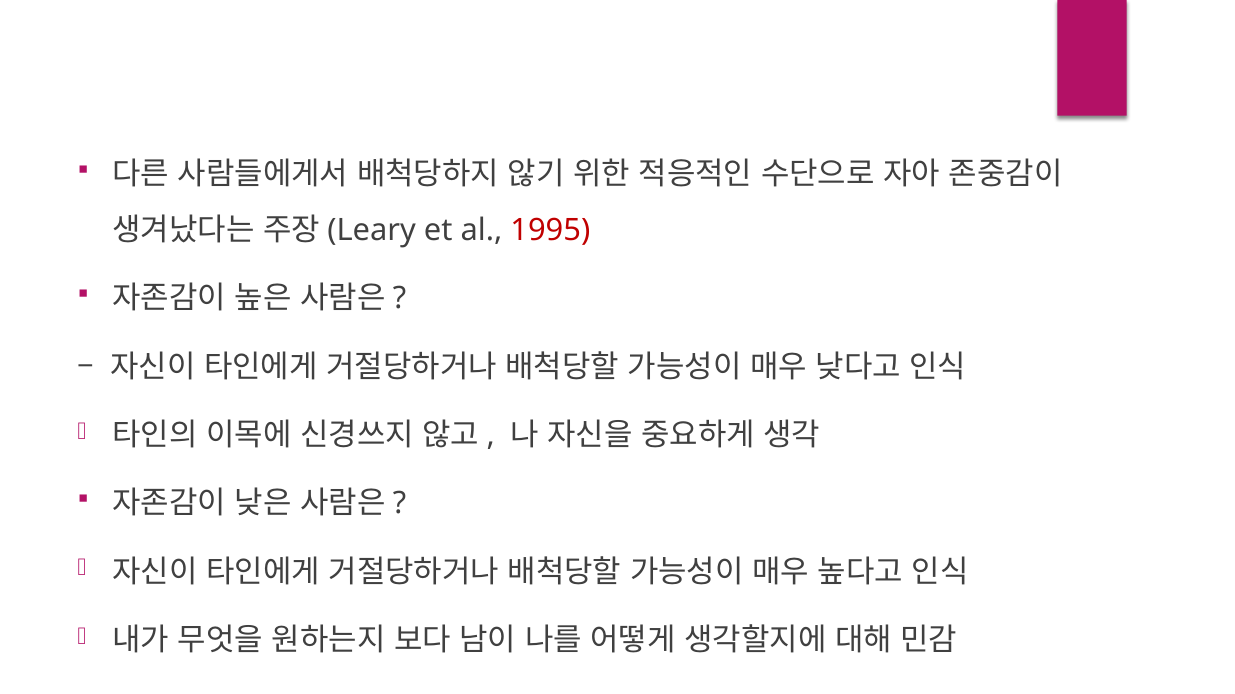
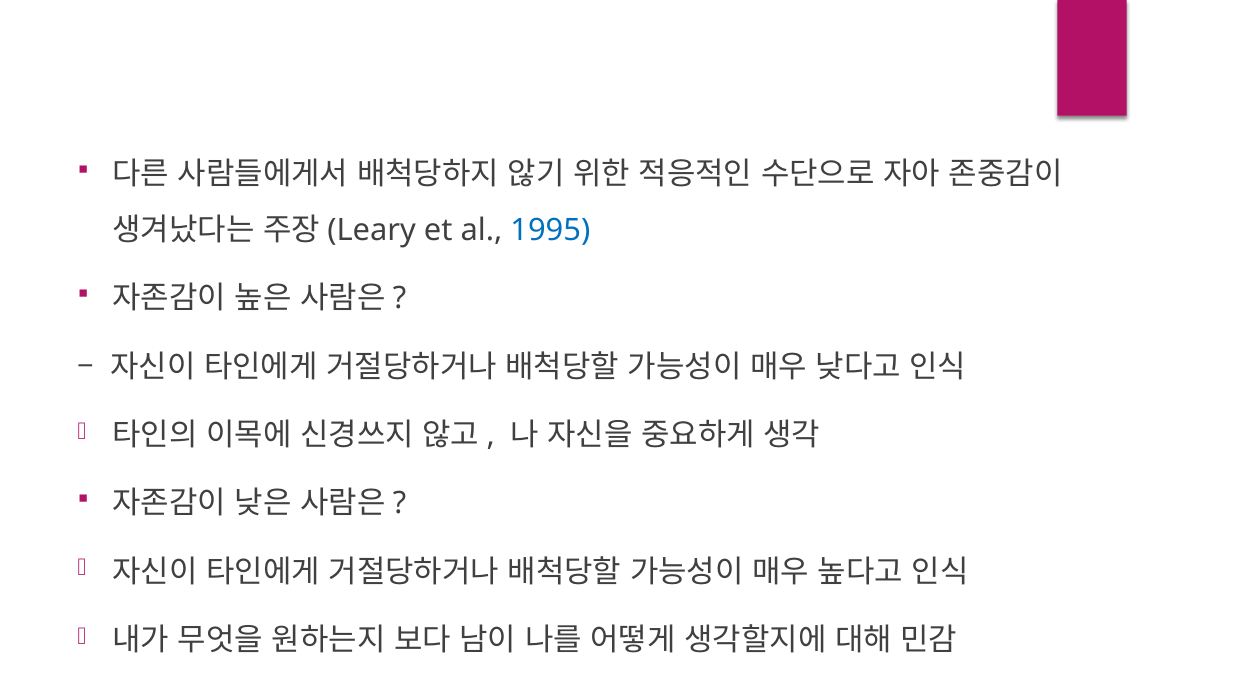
1995 colour: red -> blue (550, 231)
